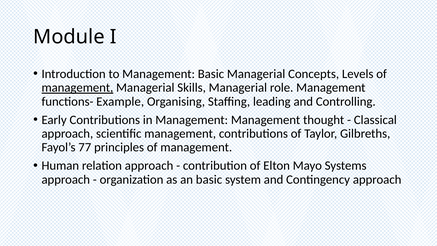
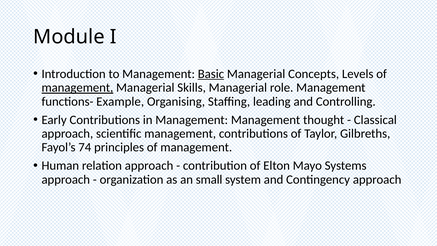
Basic underline: none -> present (211, 74)
77: 77 -> 74 (85, 147)
an basic: basic -> small (209, 179)
